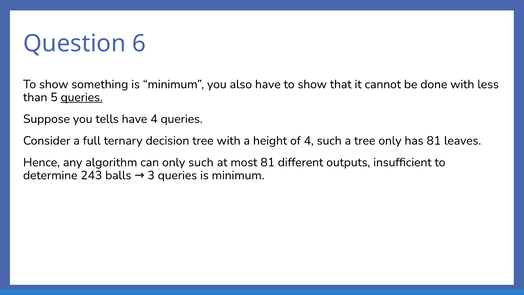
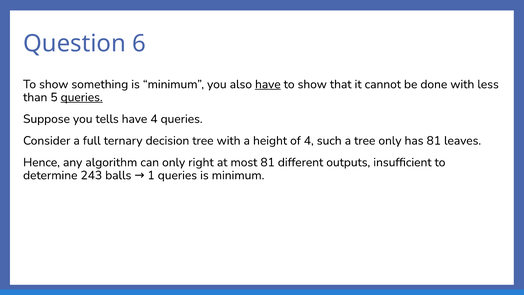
have underline: none -> present (268, 84)
only such: such -> right (201, 162)
3: 3 -> 1 (151, 175)
